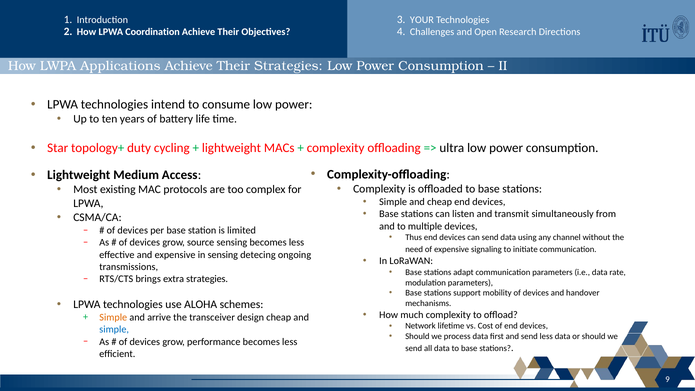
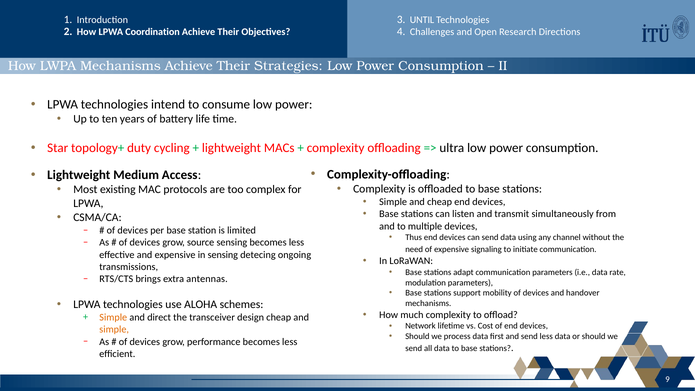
YOUR: YOUR -> UNTIL (422, 20)
LWPA Applications: Applications -> Mechanisms (120, 66)
extra strategies: strategies -> antennas (207, 279)
arrive: arrive -> direct (159, 317)
simple colour: blue -> orange (114, 329)
